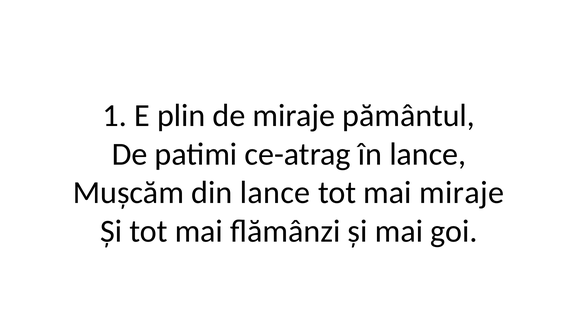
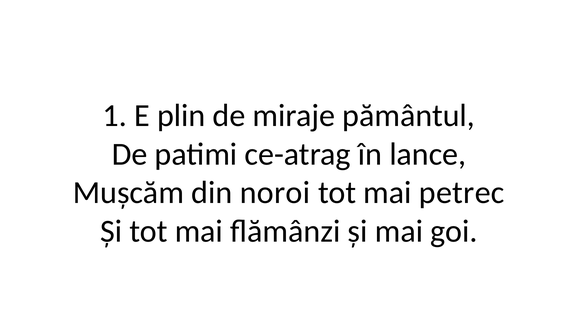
din lance: lance -> noroi (275, 193)
mai miraje: miraje -> petrec (462, 193)
